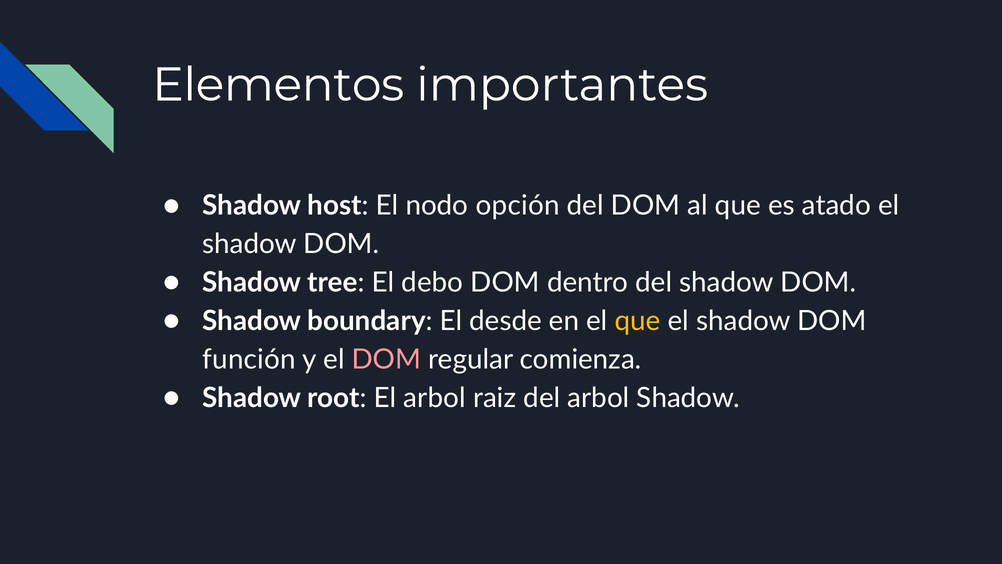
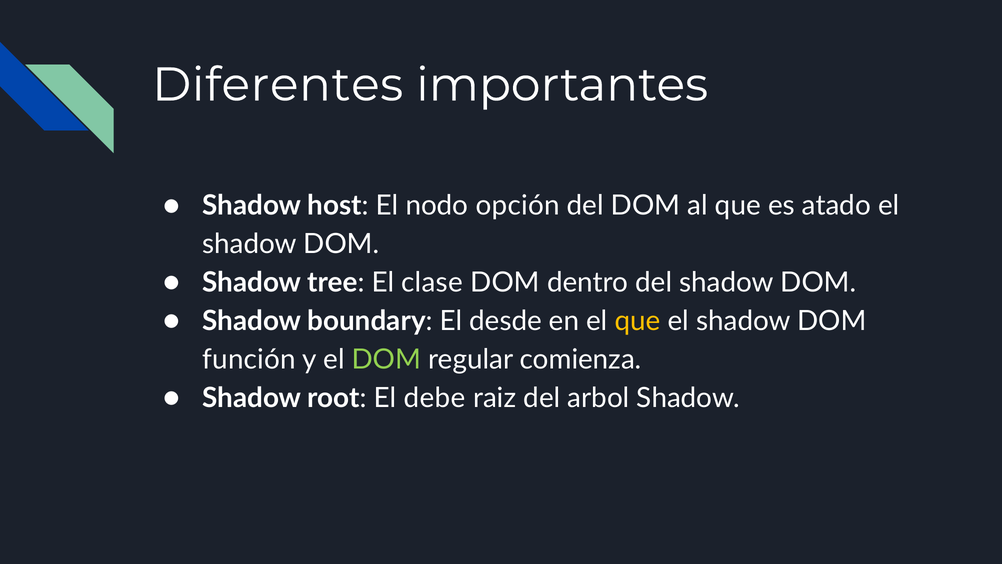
Elementos: Elementos -> Diferentes (278, 85)
debo: debo -> clase (432, 282)
DOM colour: pink -> light green (386, 359)
El arbol: arbol -> debe (435, 398)
